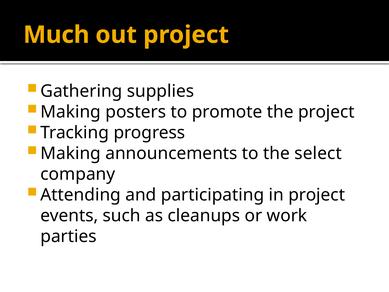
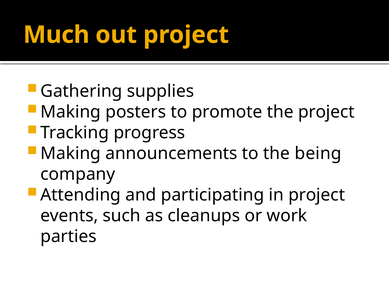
select: select -> being (318, 153)
